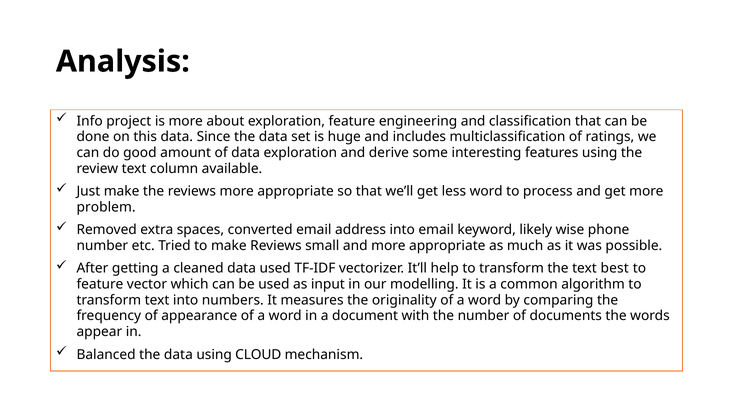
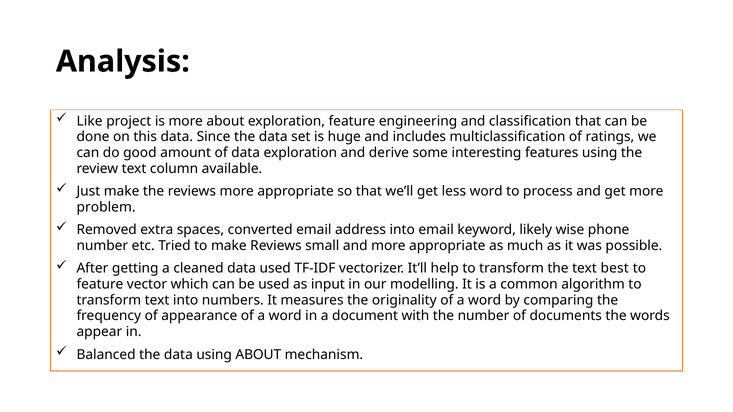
Info: Info -> Like (90, 121)
using CLOUD: CLOUD -> ABOUT (258, 355)
